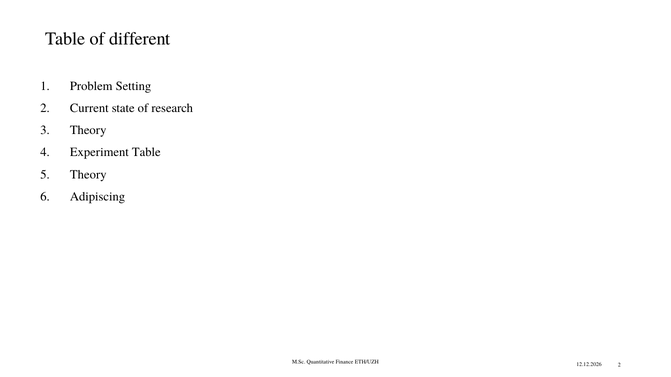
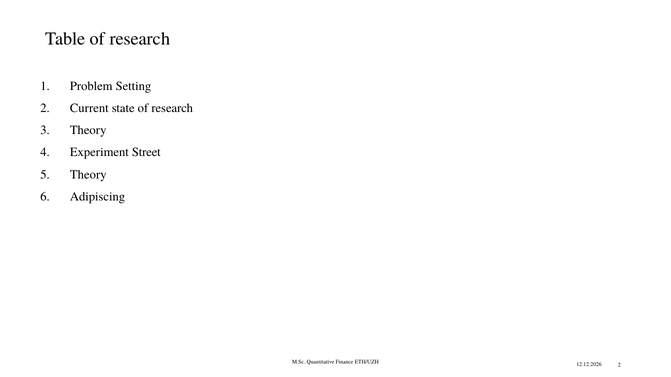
Table of different: different -> research (140, 39)
Experiment Table: Table -> Street (146, 152)
